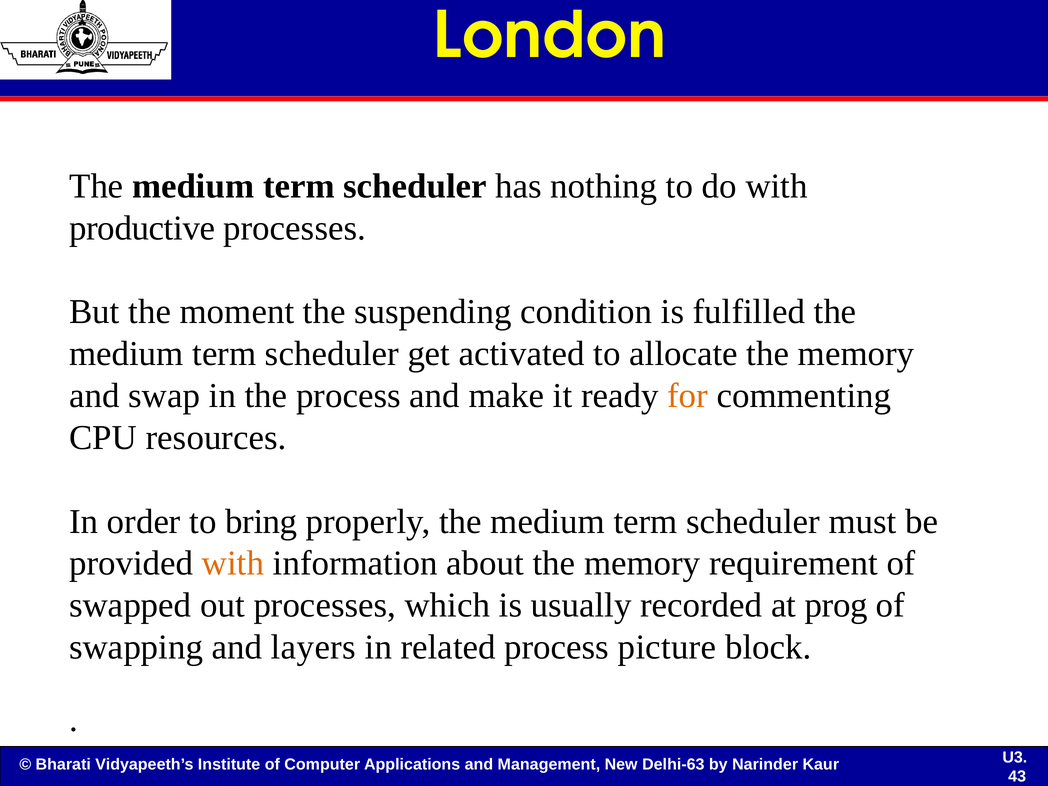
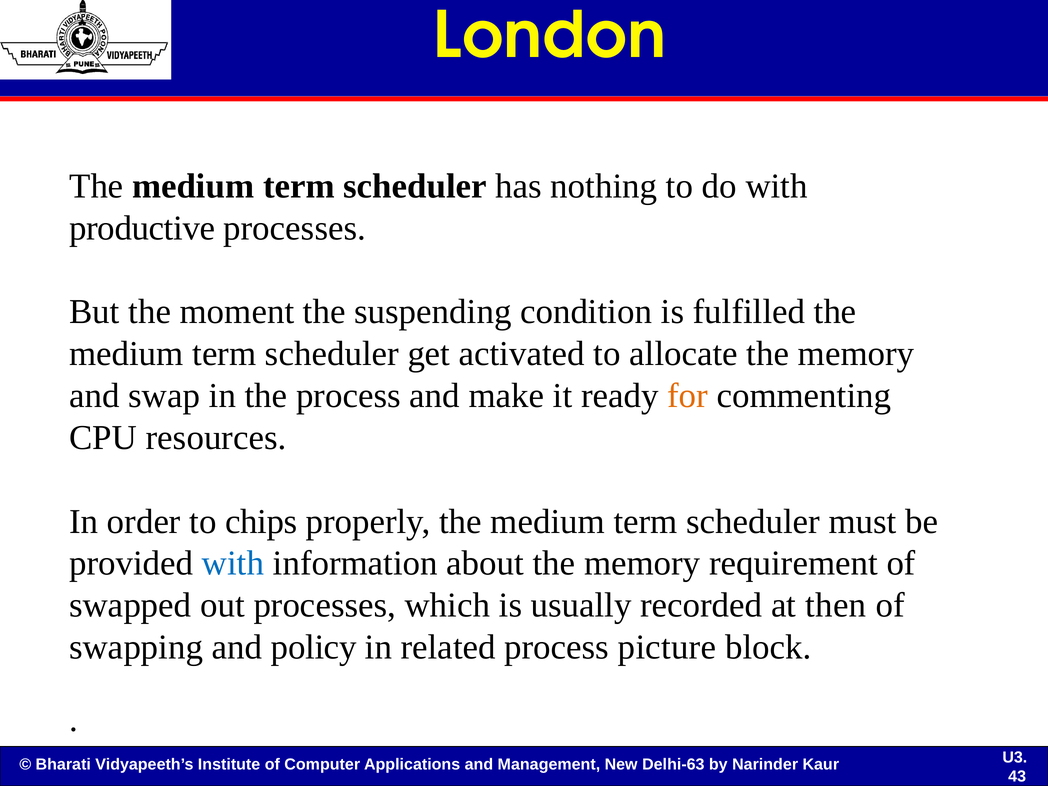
bring: bring -> chips (261, 522)
with colour: orange -> blue (233, 563)
prog: prog -> then (836, 605)
layers: layers -> policy (314, 647)
